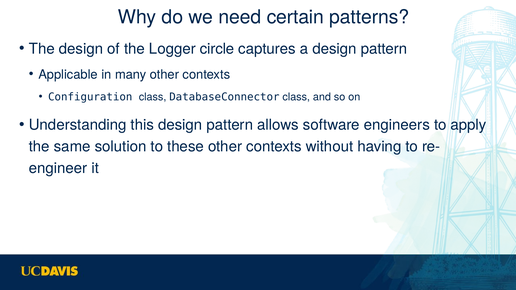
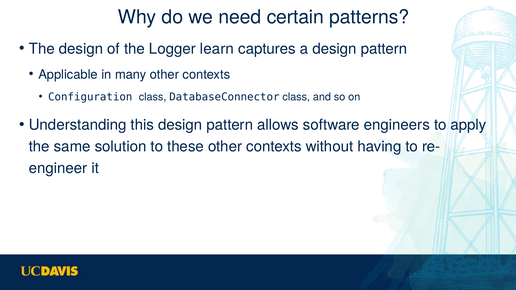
circle: circle -> learn (217, 49)
